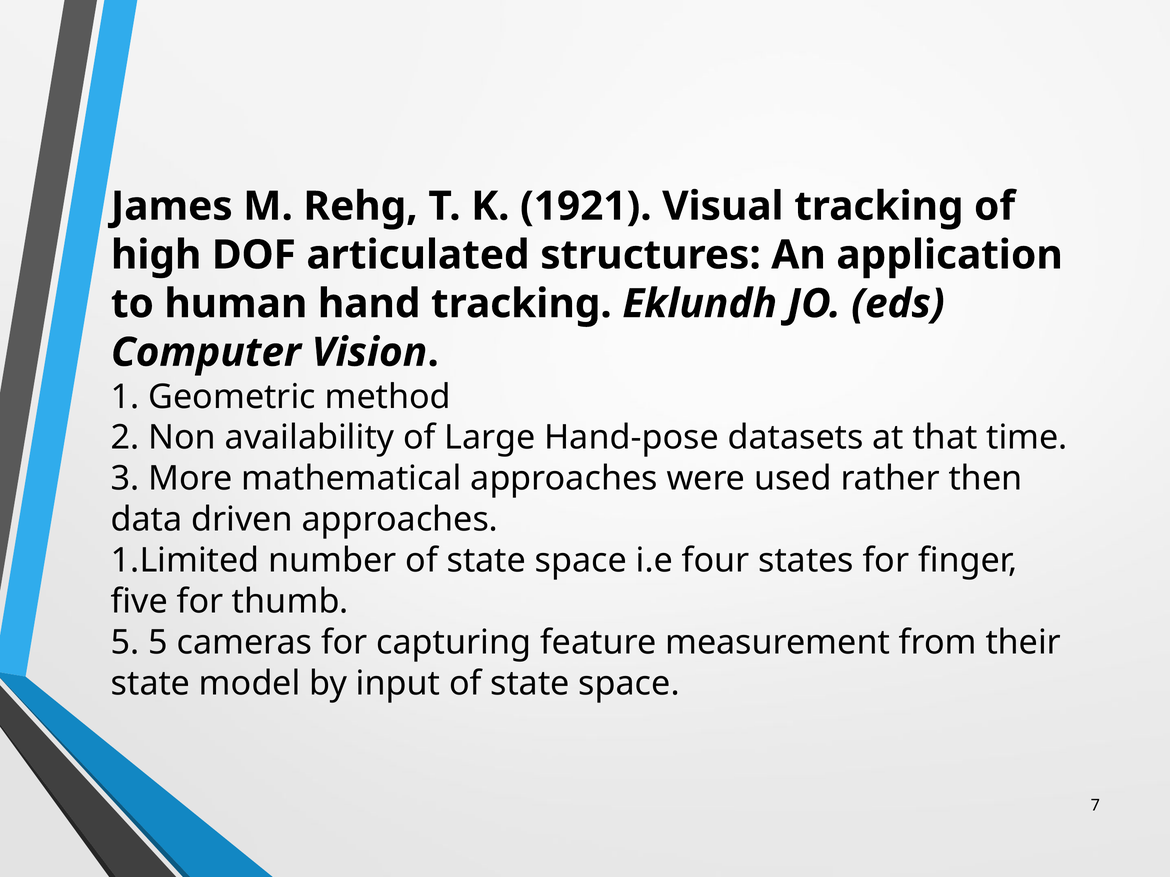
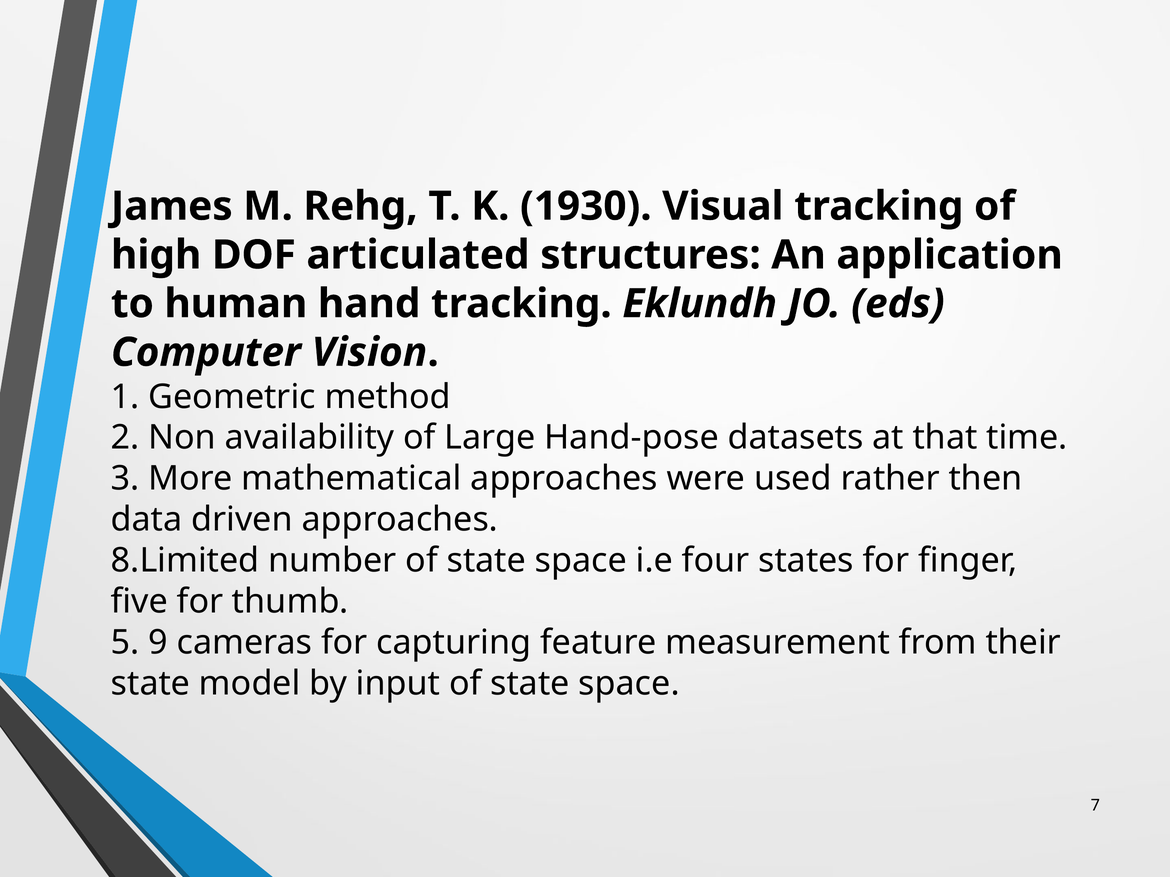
1921: 1921 -> 1930 (586, 206)
1.Limited: 1.Limited -> 8.Limited (185, 561)
5 5: 5 -> 9 (158, 643)
